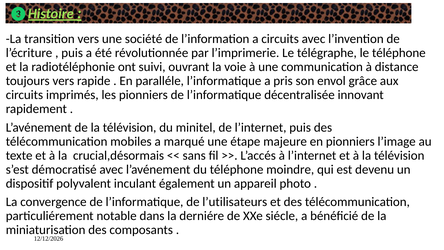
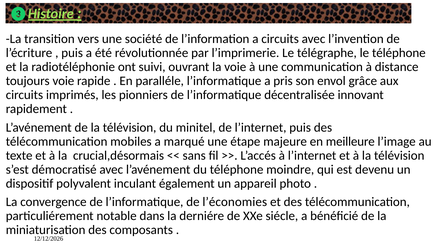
toujours vers: vers -> voie (63, 81)
en pionniers: pionniers -> meilleure (350, 141)
l’utilisateurs: l’utilisateurs -> l’économies (235, 202)
